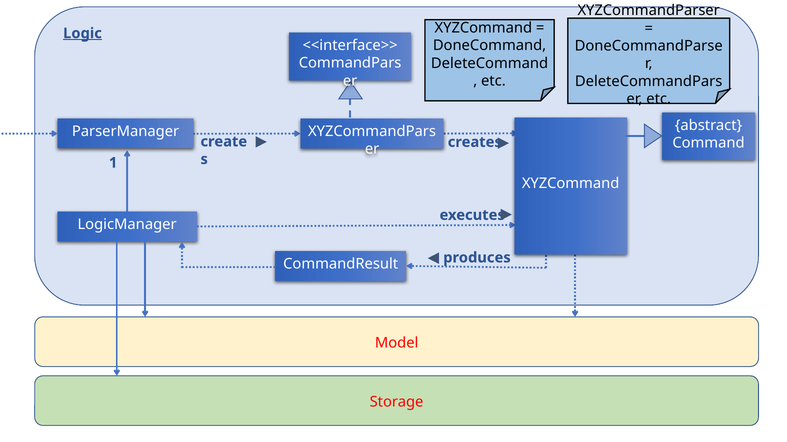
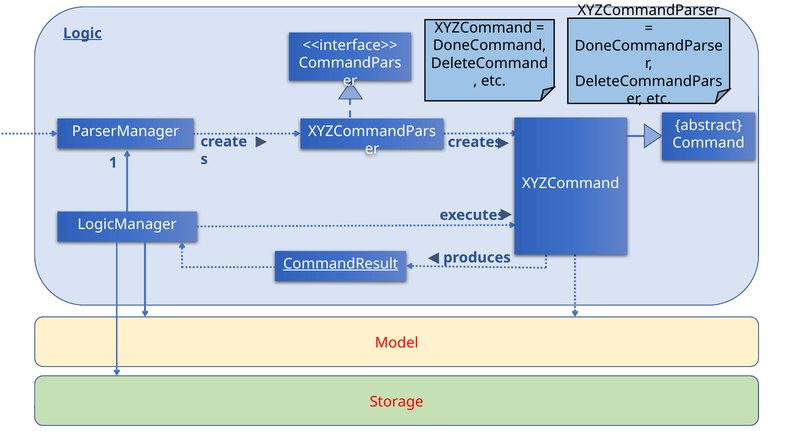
CommandResult underline: none -> present (341, 264)
